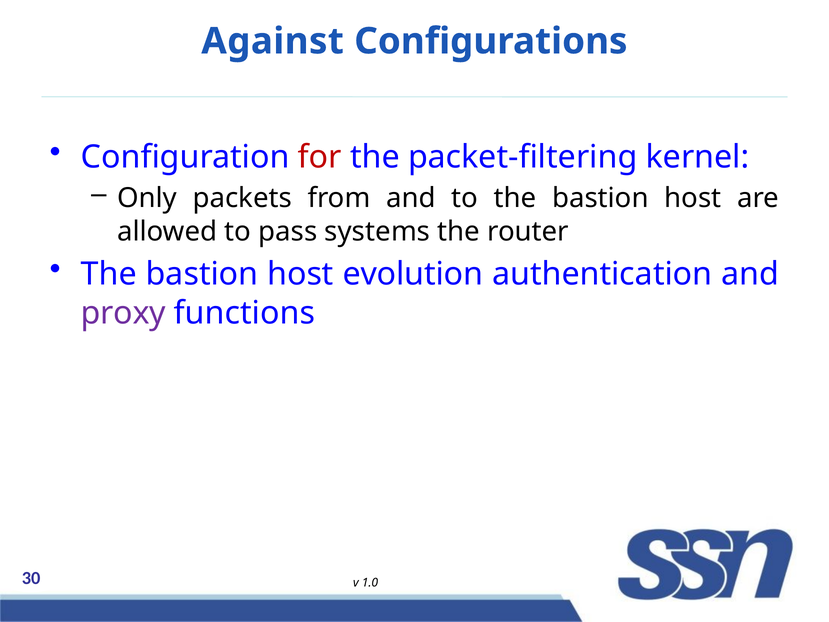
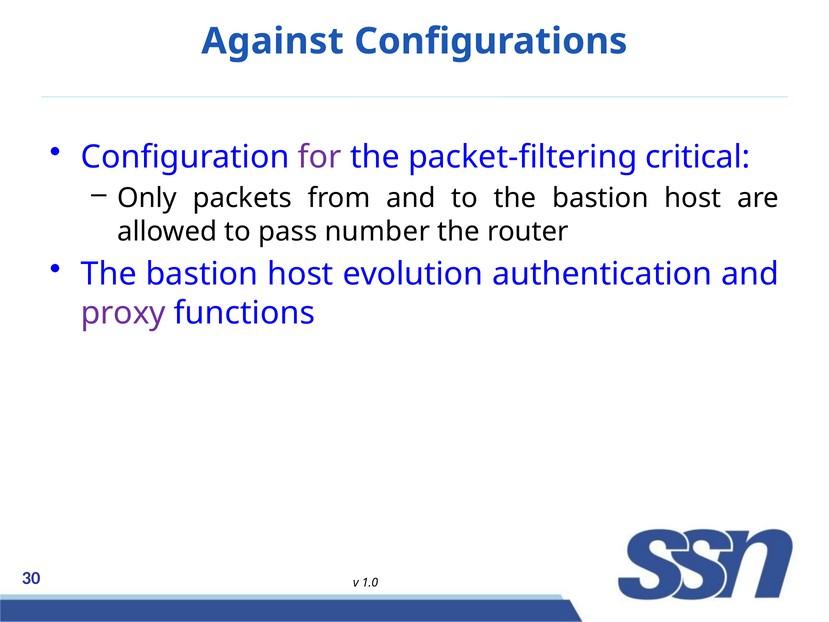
for colour: red -> purple (320, 157)
kernel: kernel -> critical (698, 157)
systems: systems -> number (377, 231)
